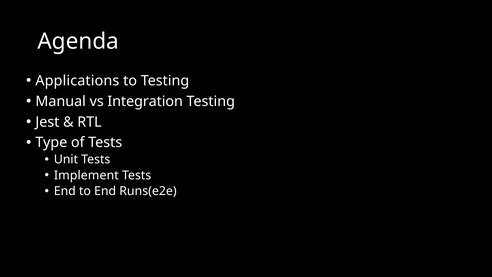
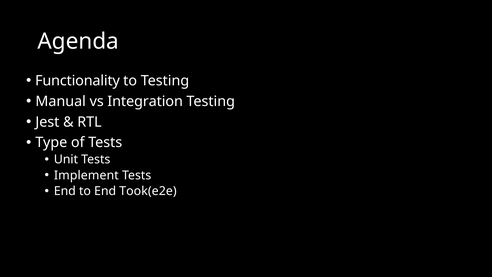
Applications: Applications -> Functionality (78, 81)
Runs(e2e: Runs(e2e -> Took(e2e (148, 191)
